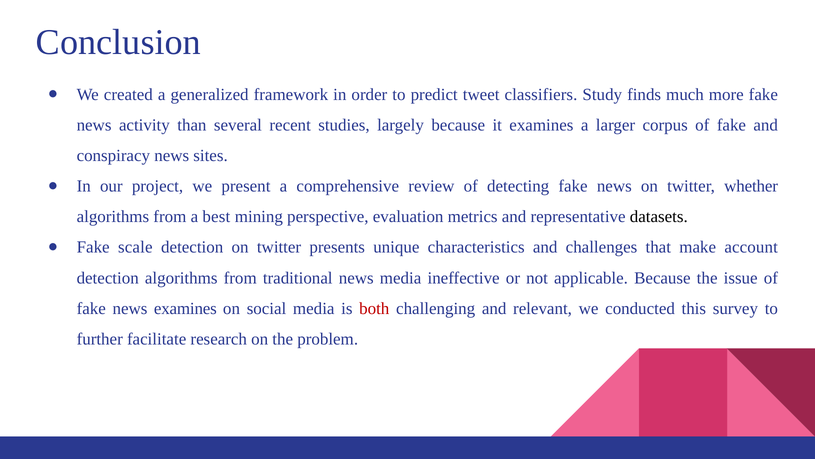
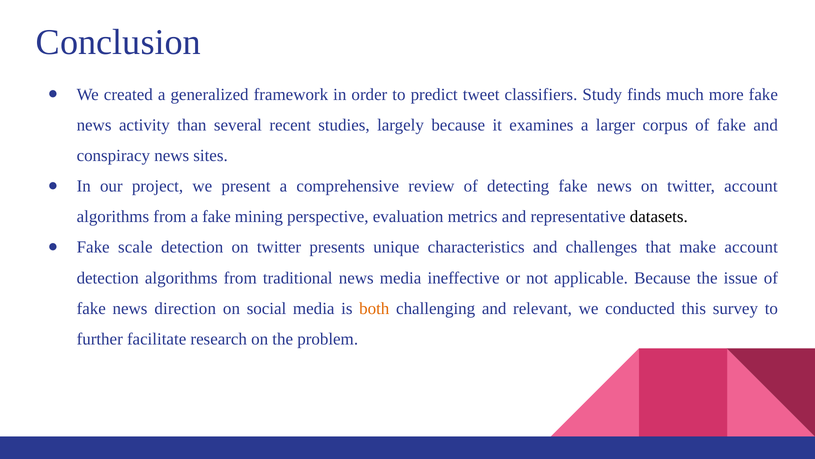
twitter whether: whether -> account (751, 186)
a best: best -> fake (217, 217)
news examines: examines -> direction (185, 308)
both colour: red -> orange (374, 308)
